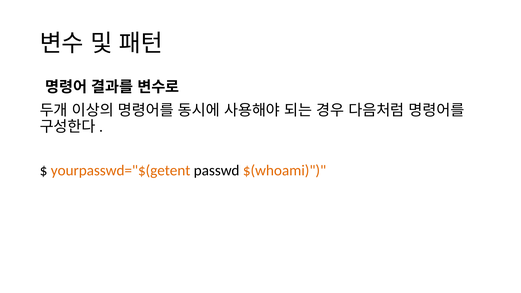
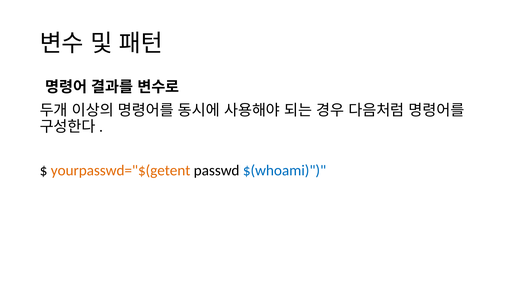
$(whoami colour: orange -> blue (285, 170)
